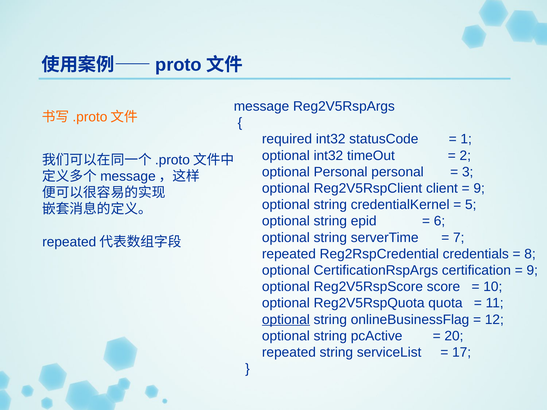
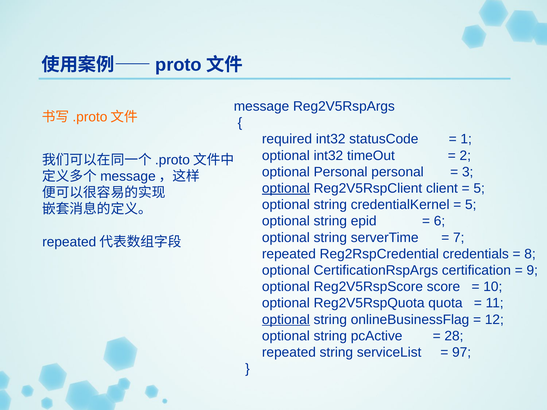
optional underline: none -> present (286, 188)
9: 9 -> 5 (479, 188)
20: 20 -> 28 (454, 336)
17: 17 -> 97 (462, 353)
